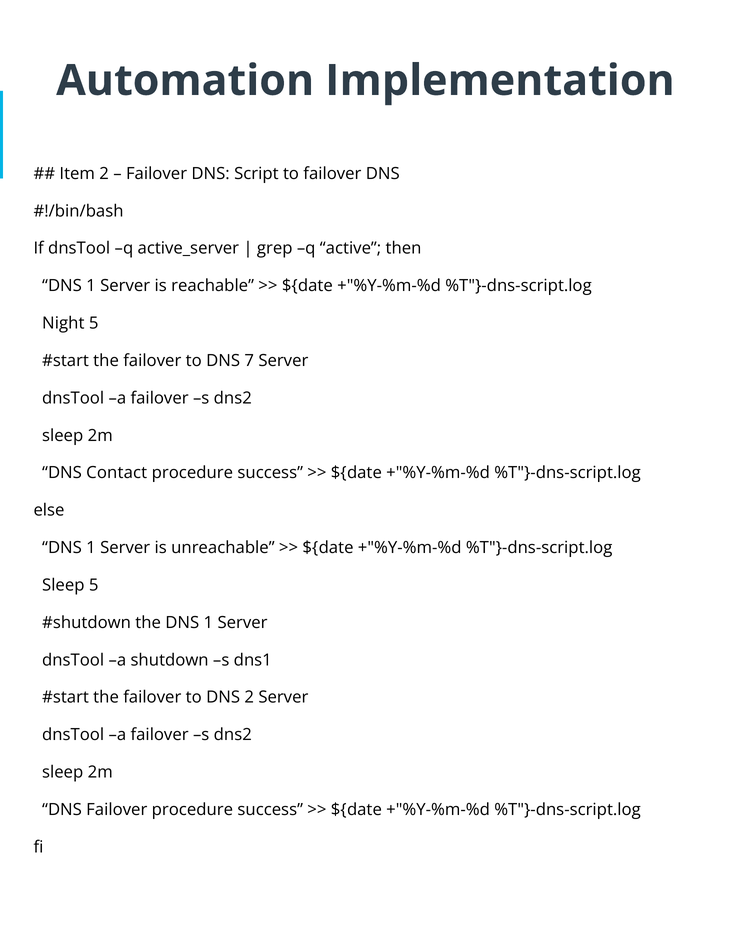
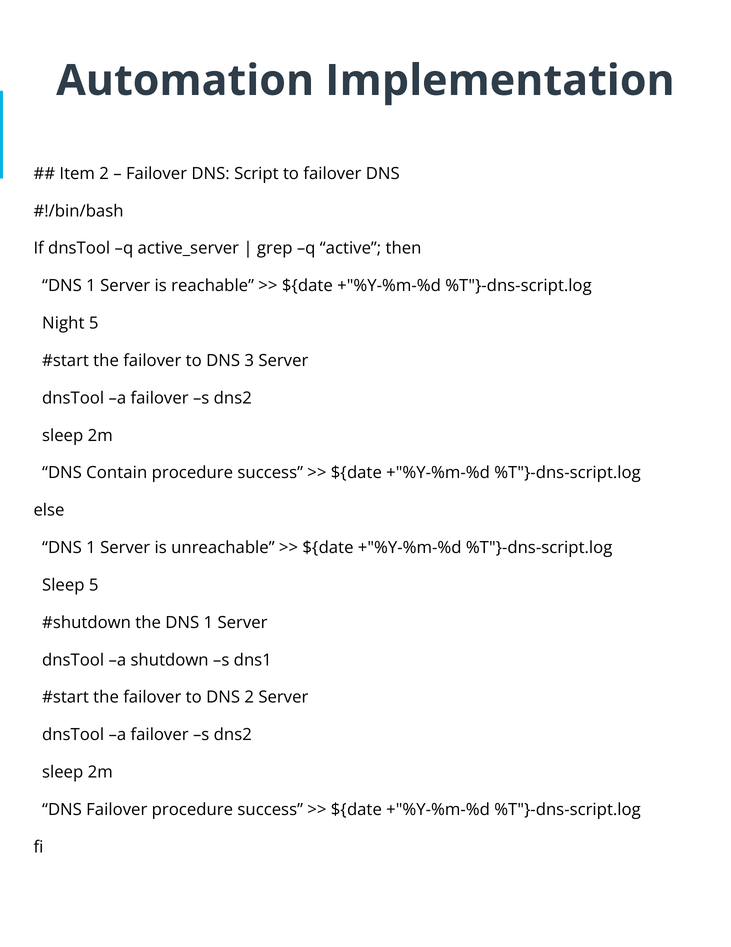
7: 7 -> 3 (249, 360)
Contact: Contact -> Contain (117, 472)
